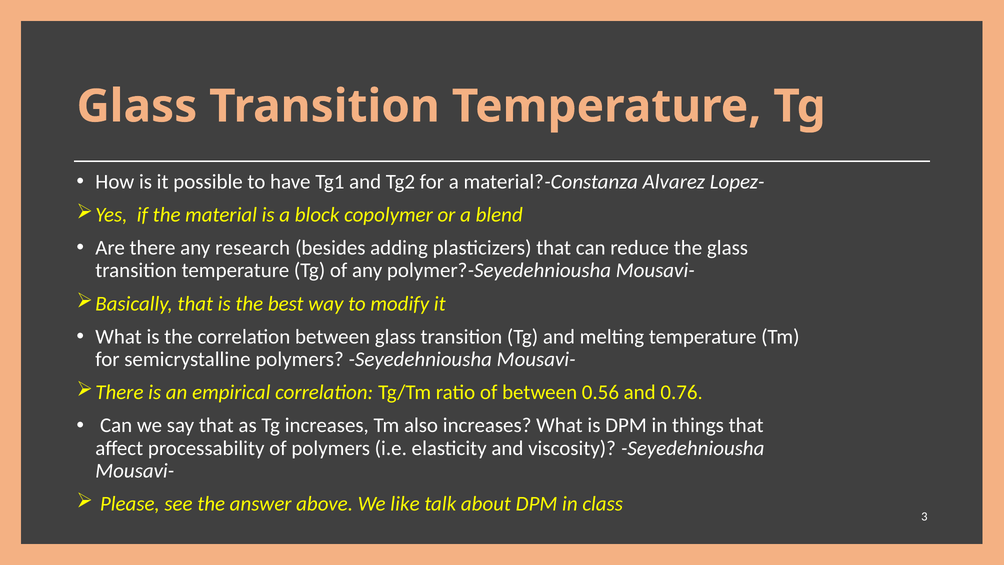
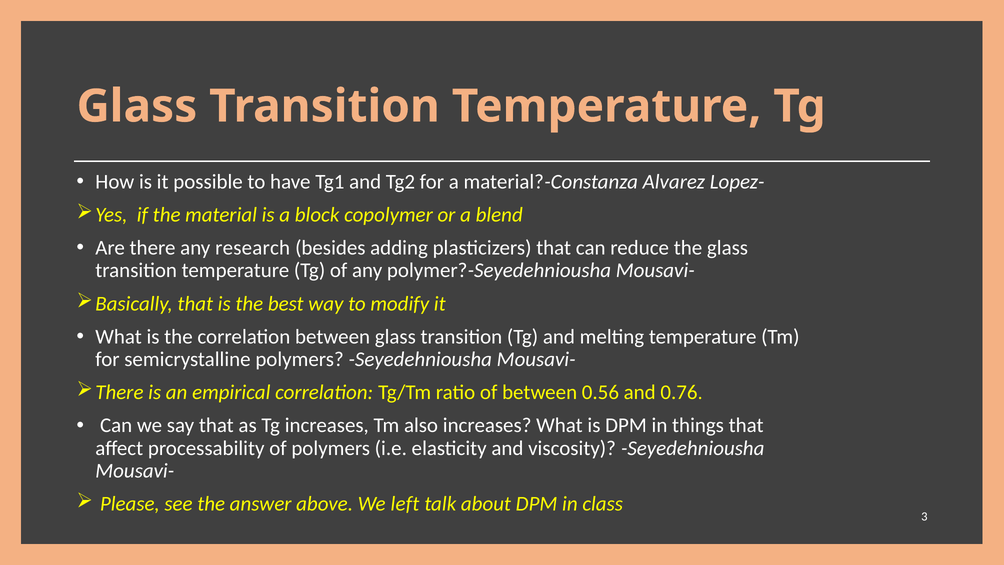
like: like -> left (405, 504)
